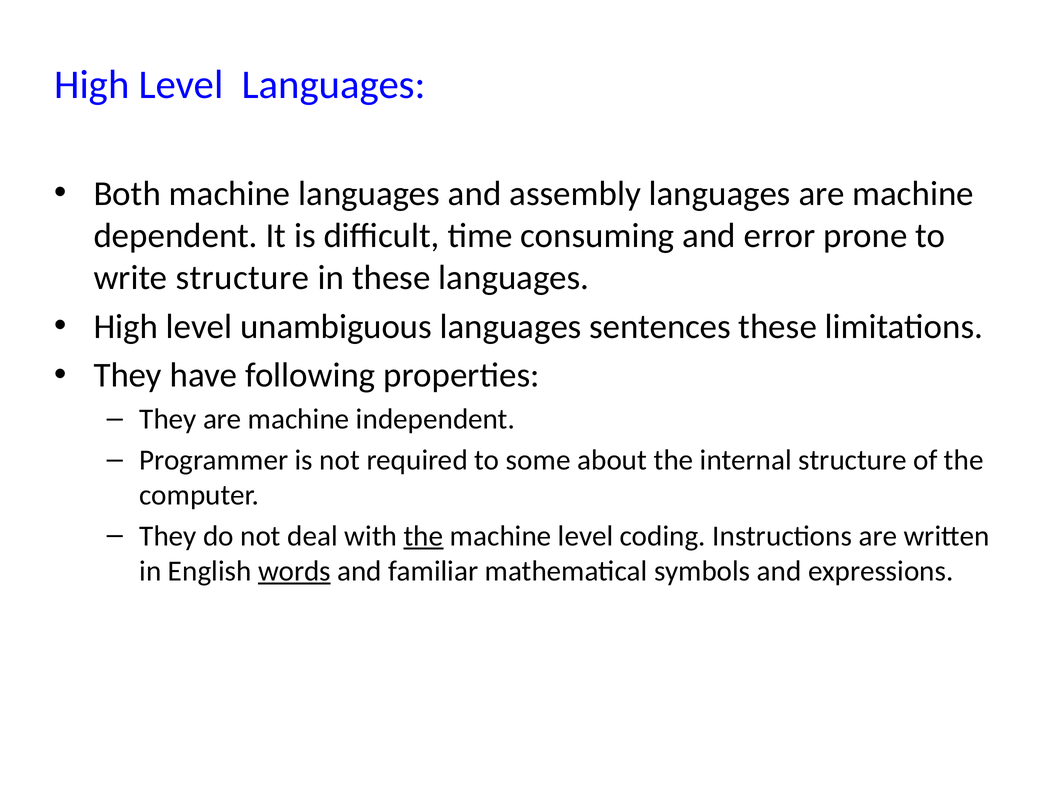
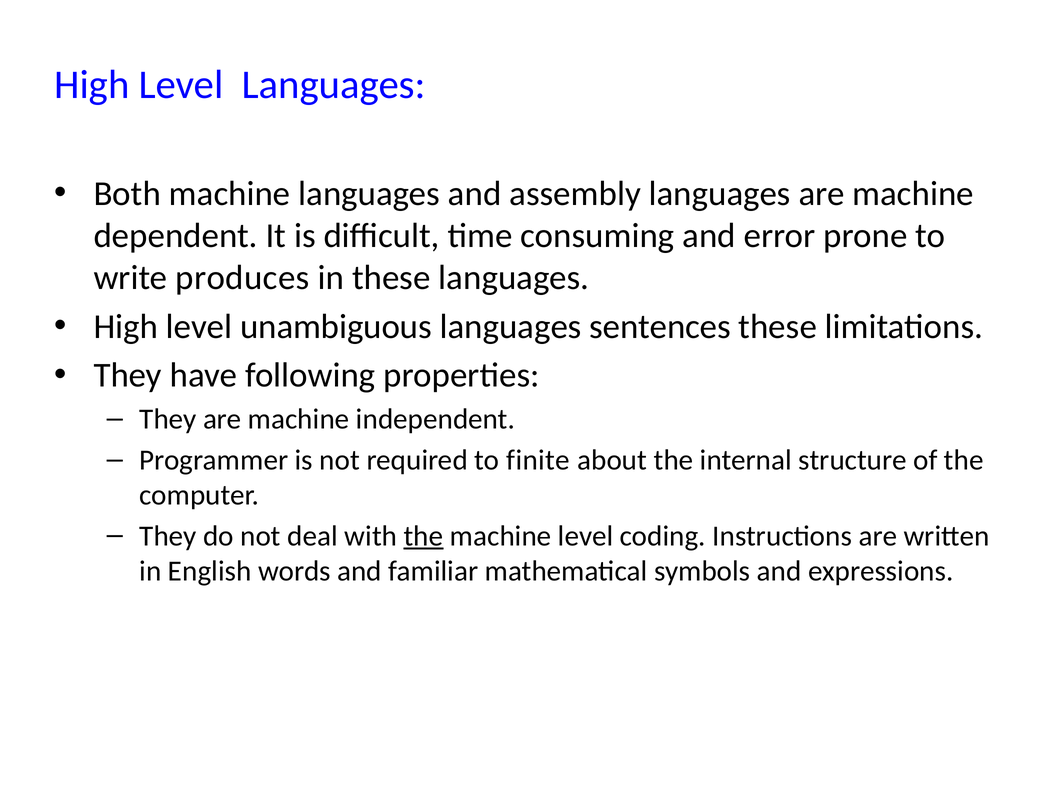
write structure: structure -> produces (242, 278)
some: some -> finite (538, 461)
words underline: present -> none (294, 571)
